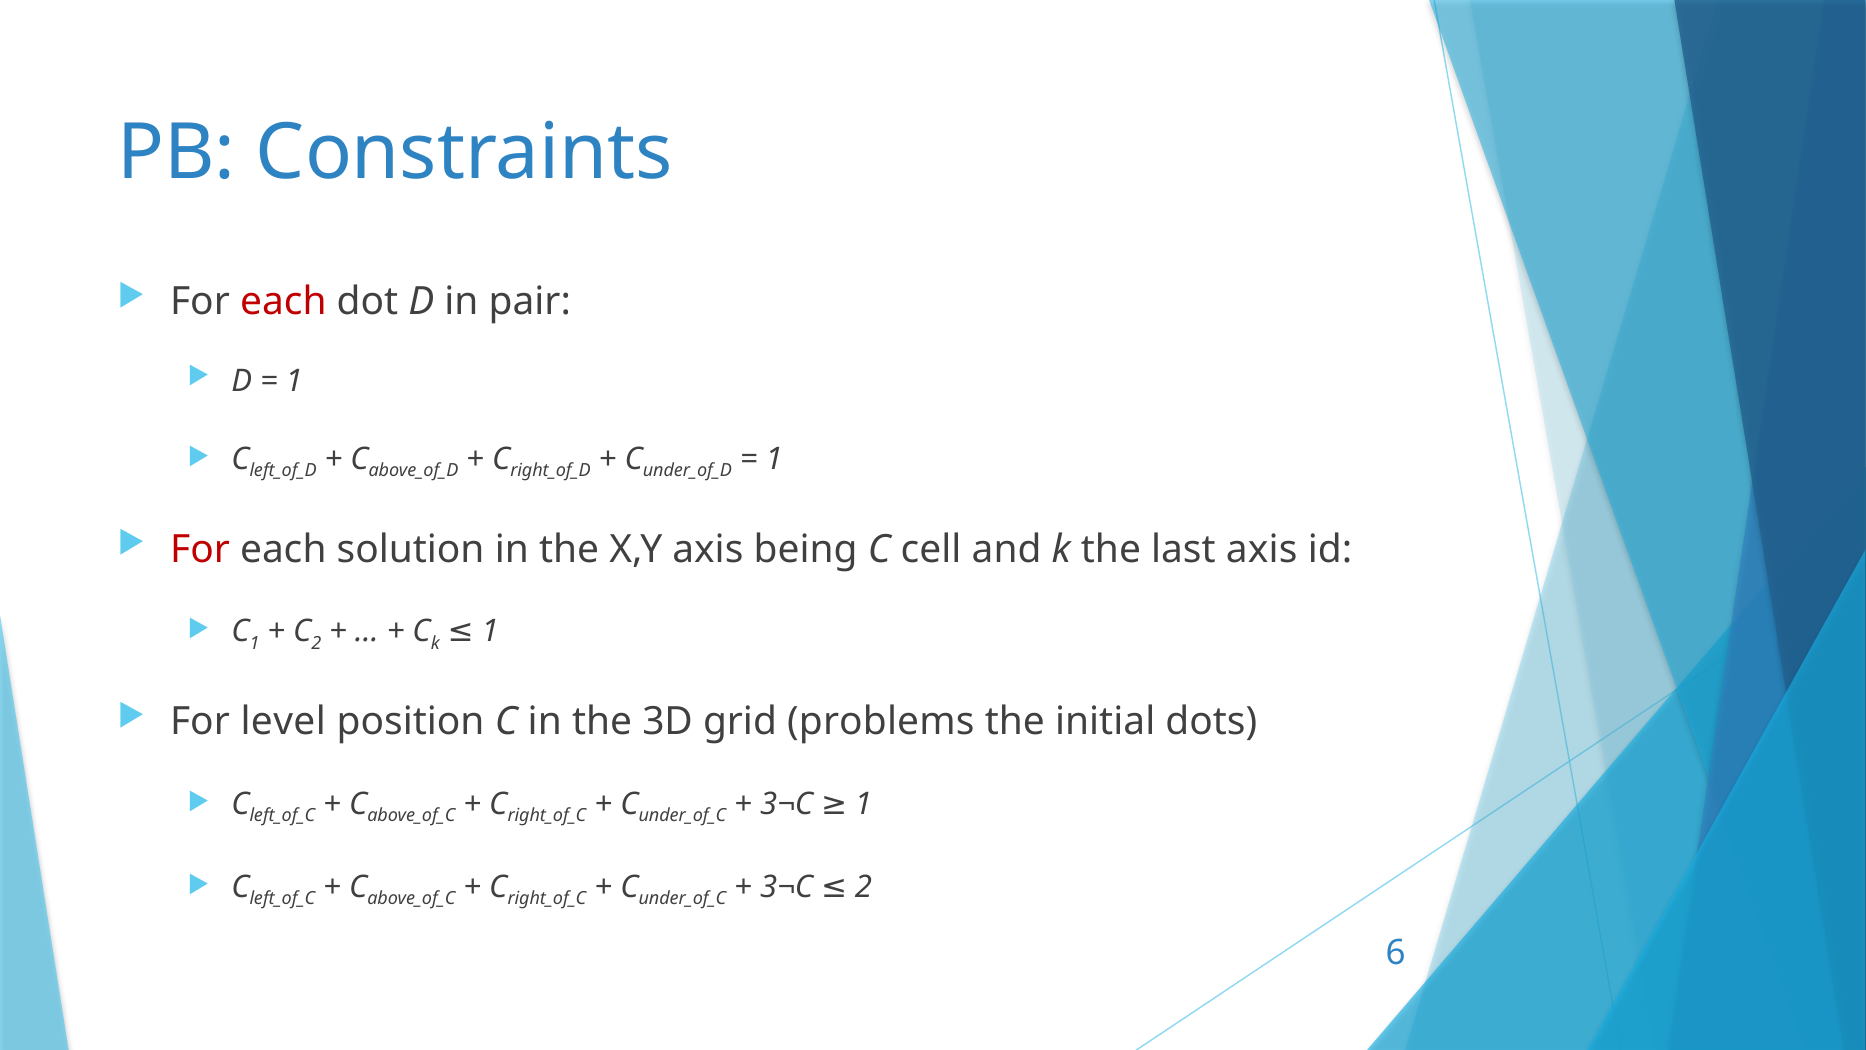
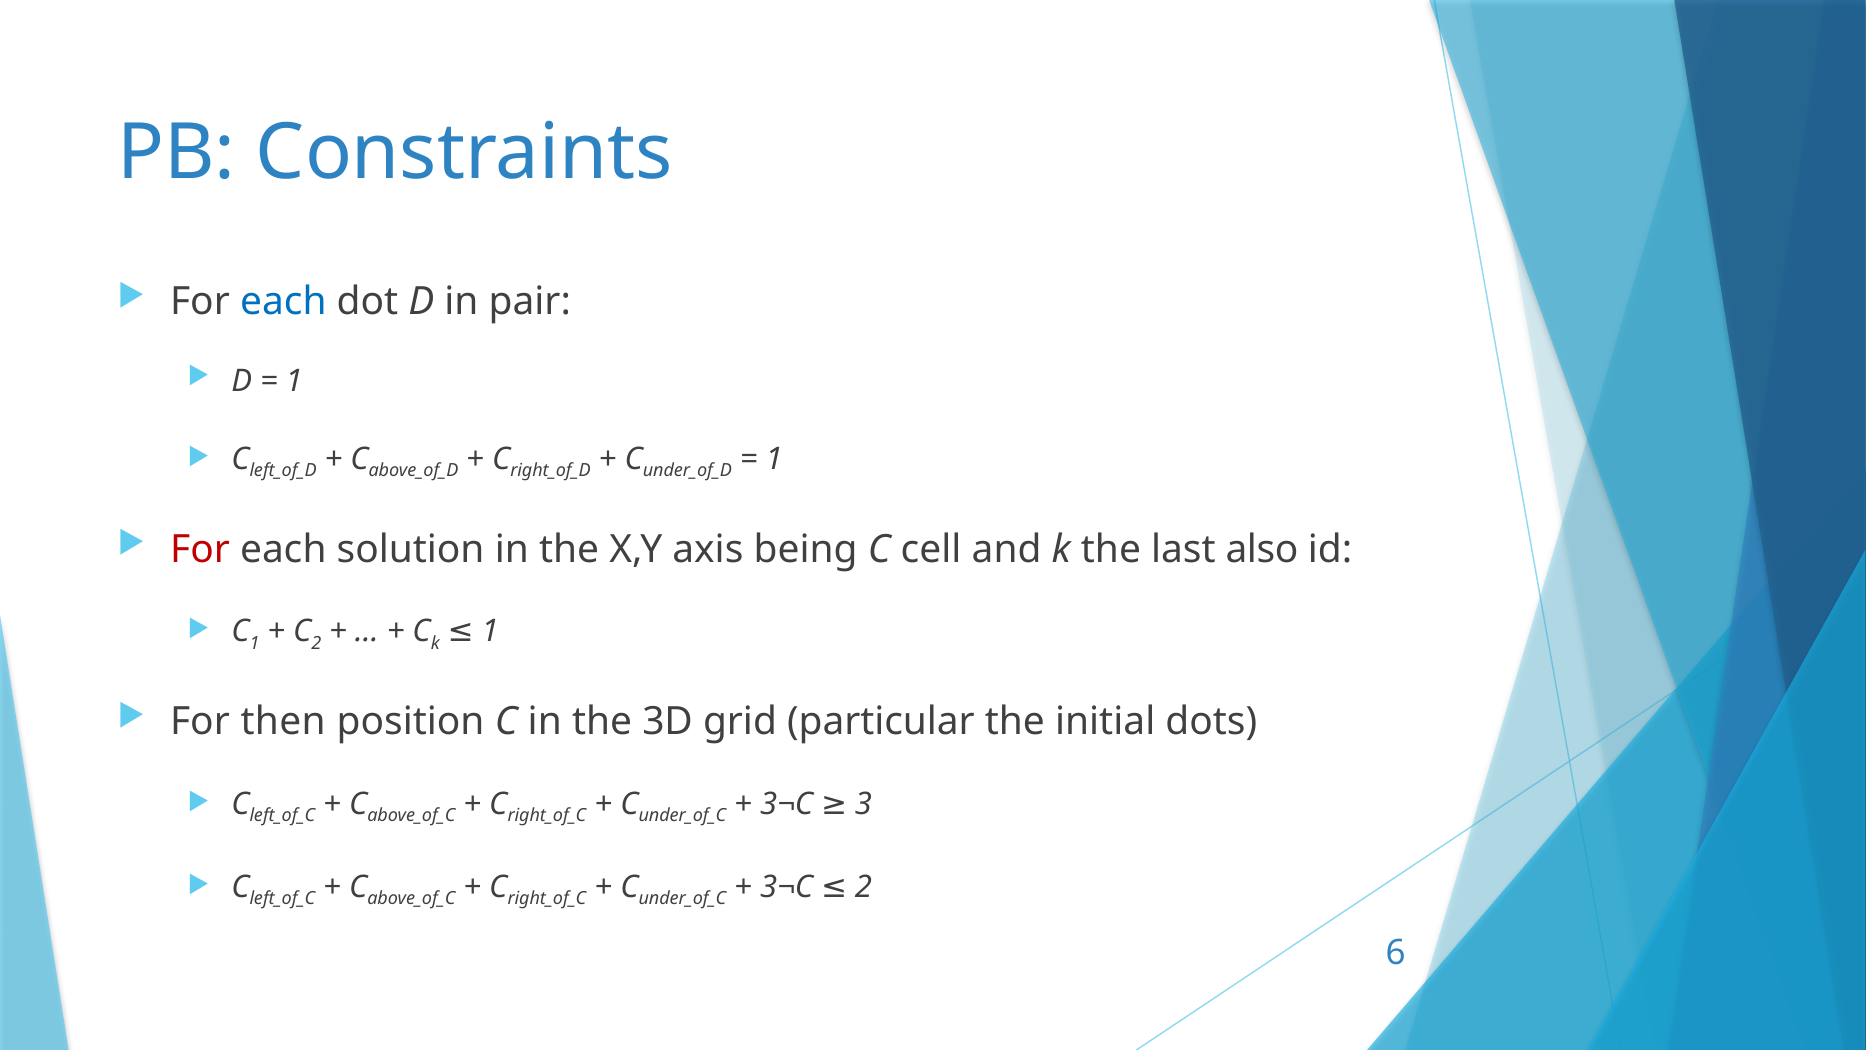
each colour: red -> blue (283, 301)
last axis: axis -> also (1262, 549)
level: level -> then (283, 722)
problems: problems -> particular (881, 722)
3¬C 1: 1 -> 3 (863, 804)
